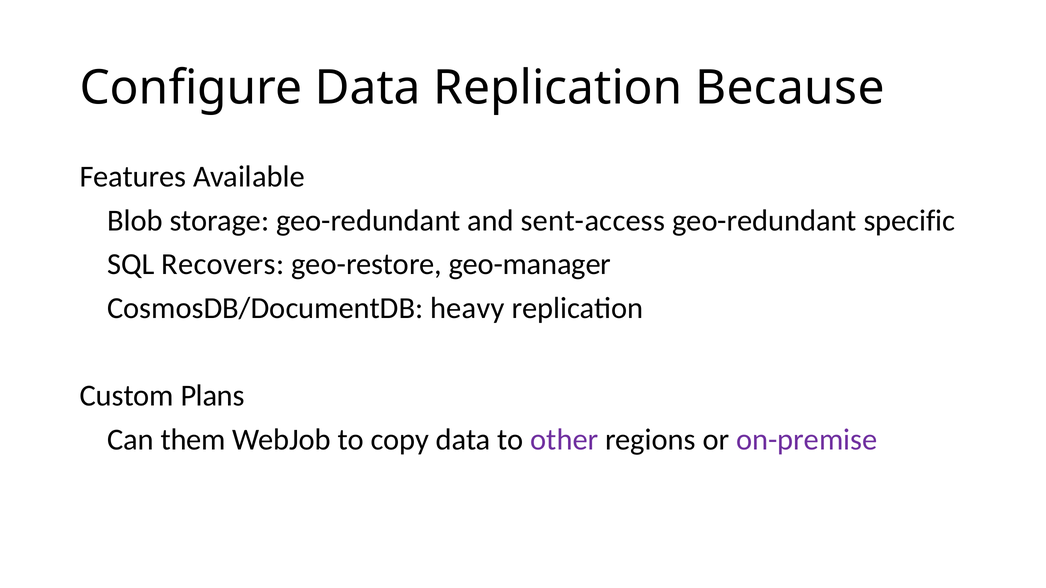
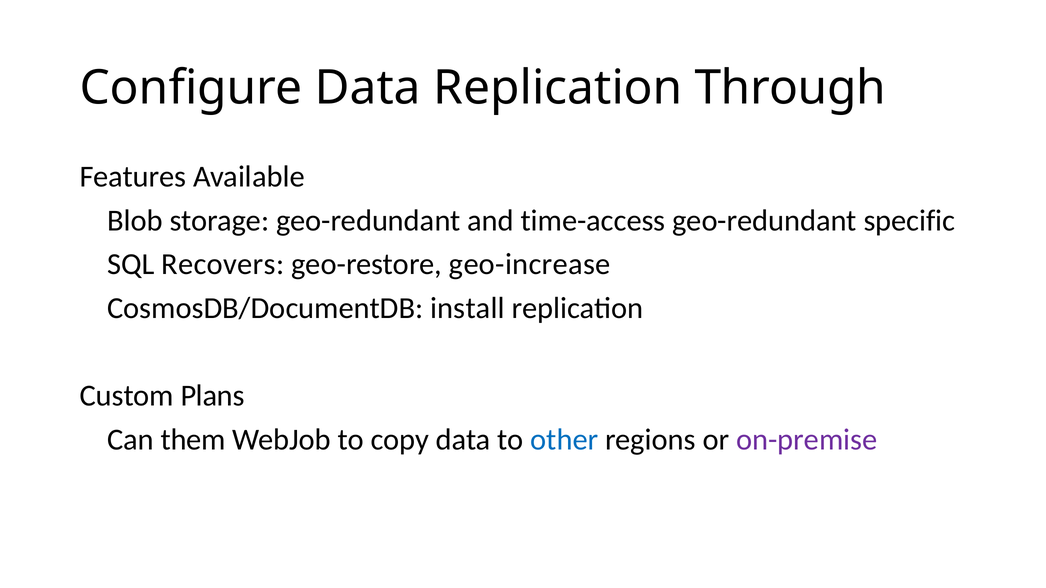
Because: Because -> Through (790, 88)
sent-access: sent-access -> time-access (593, 221)
geo-manager: geo-manager -> geo-increase (530, 265)
heavy: heavy -> install (468, 308)
other colour: purple -> blue (564, 440)
